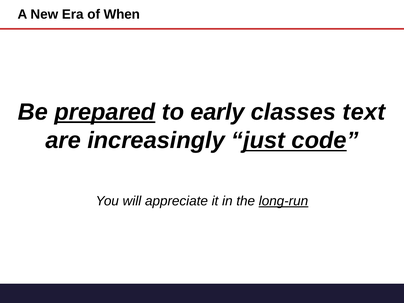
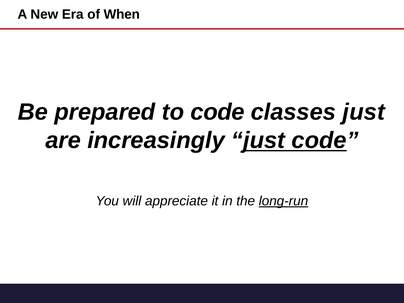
prepared underline: present -> none (105, 112)
to early: early -> code (218, 112)
classes text: text -> just (364, 112)
